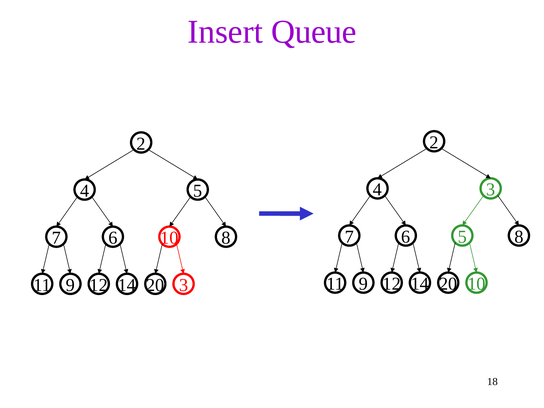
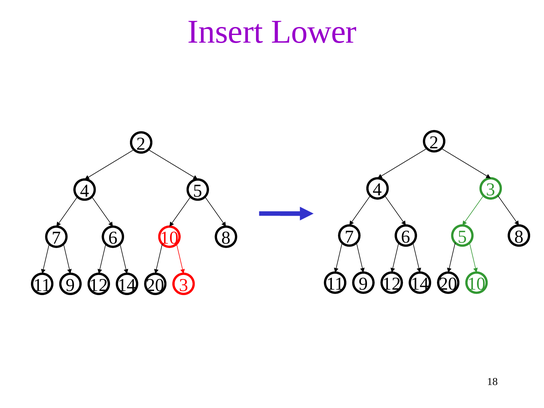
Queue: Queue -> Lower (314, 32)
